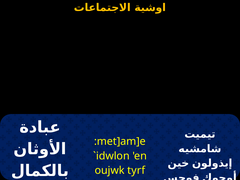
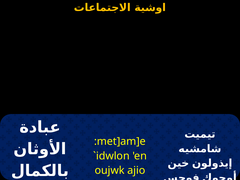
tyrf: tyrf -> ajio (136, 170)
